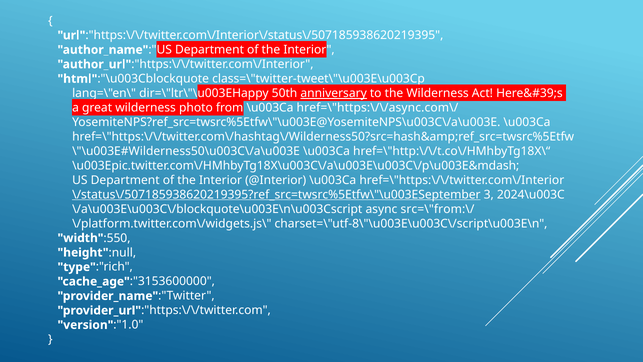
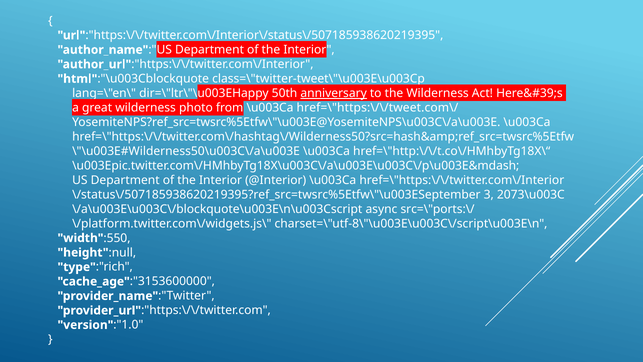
href=\"https:\/\/async.com\/: href=\"https:\/\/async.com\/ -> href=\"https:\/\/tweet.com\/ (377, 108)
\/status\/507185938620219395?ref_src=twsrc%5Etfw\"\u003ESeptember underline: present -> none (276, 194)
2024\u003C: 2024\u003C -> 2073\u003C (531, 194)
src=\"from:\/: src=\"from:\/ -> src=\"ports:\/ (438, 209)
